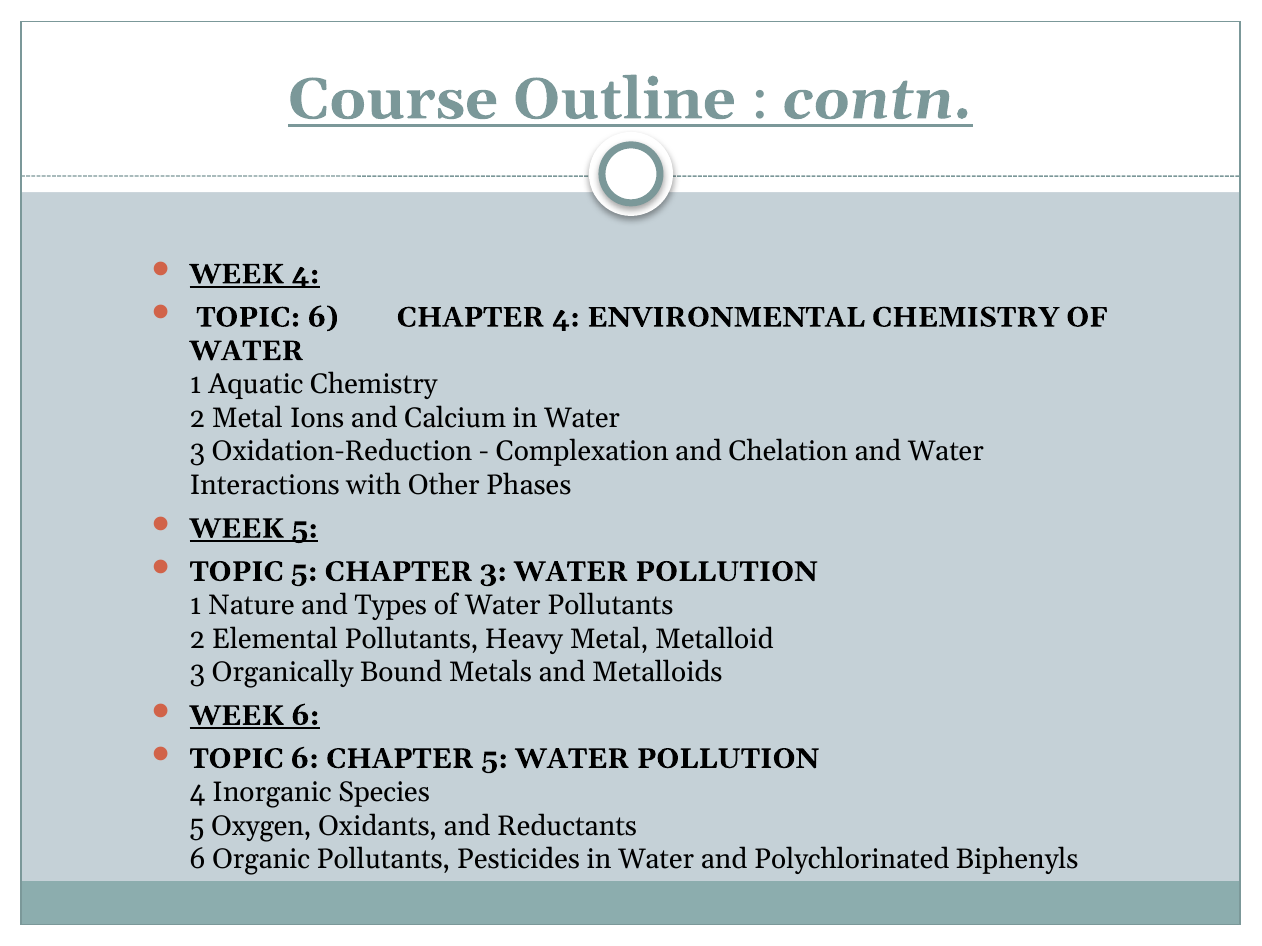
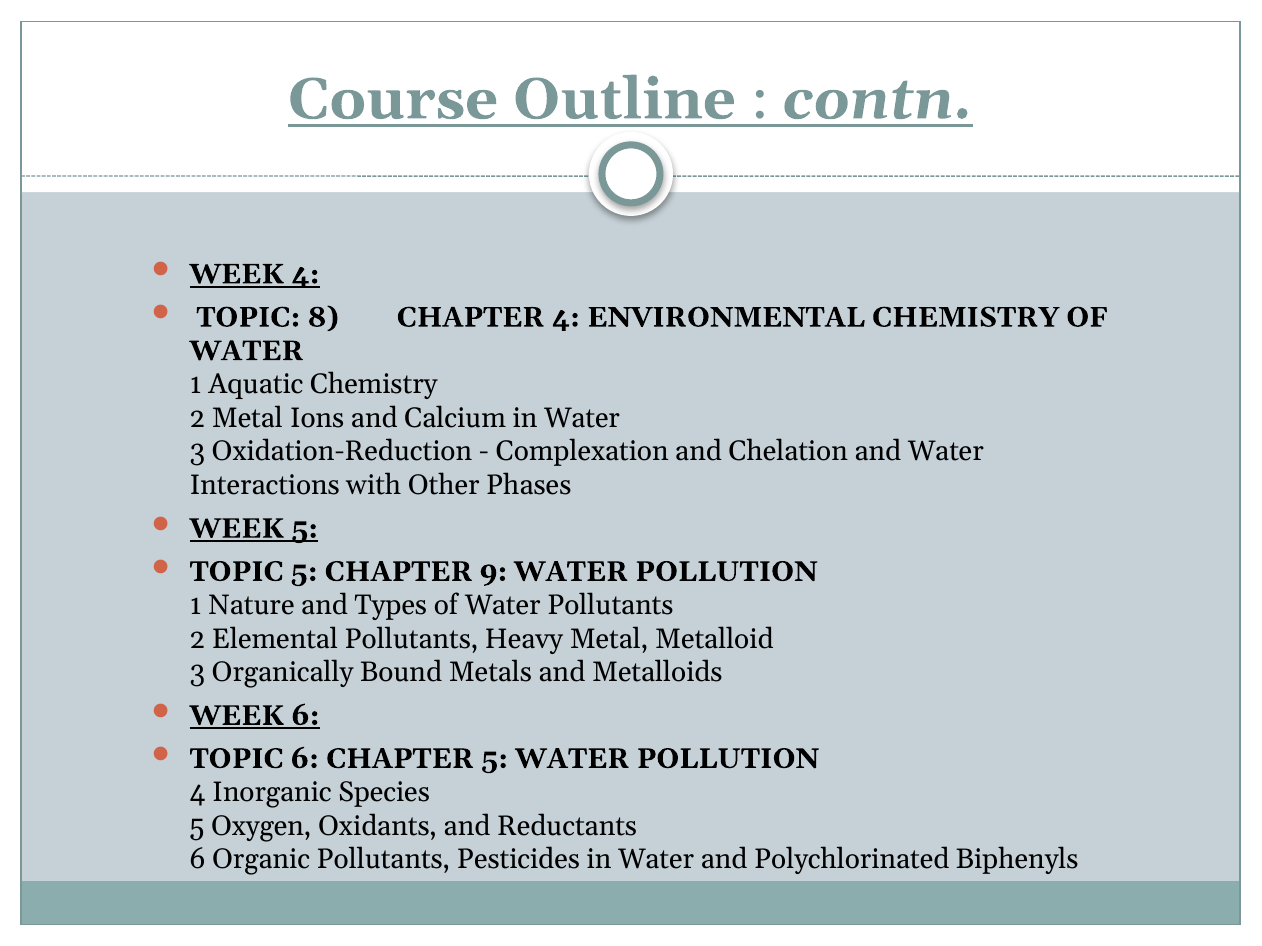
6: 6 -> 8 (323, 317)
CHAPTER 3: 3 -> 9 (493, 572)
